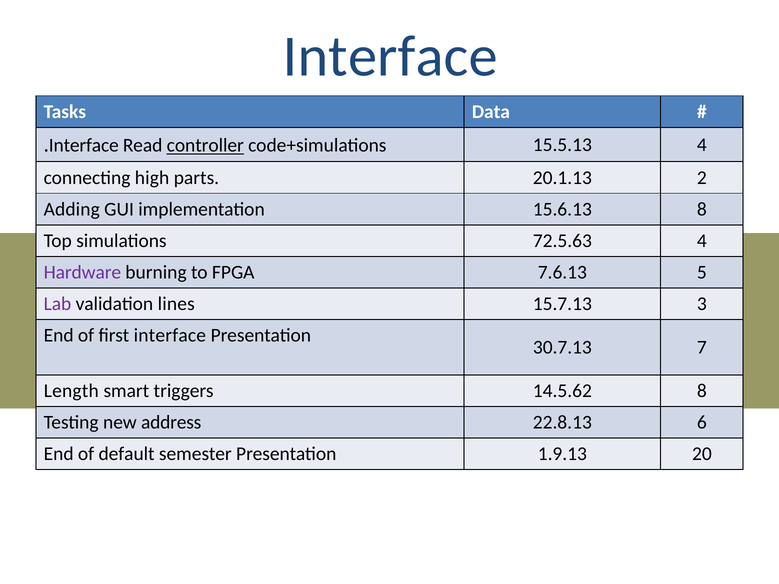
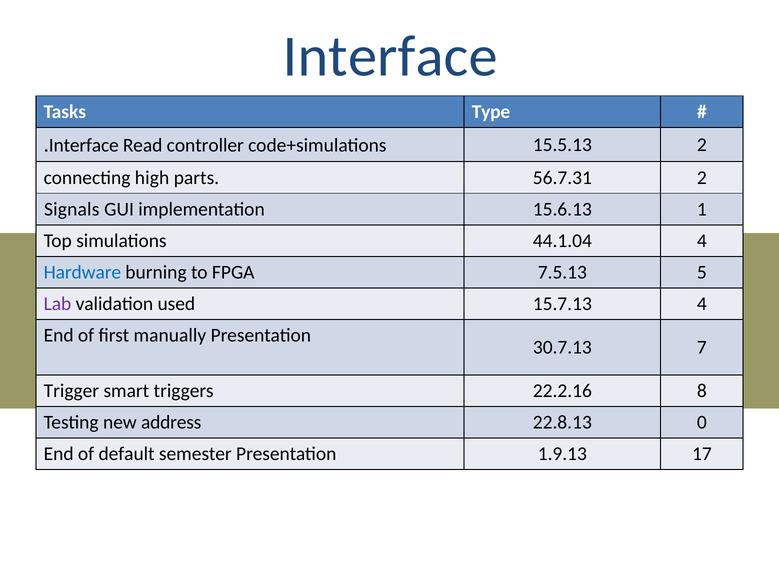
Data: Data -> Type (491, 112)
controller underline: present -> none (205, 146)
15.5.13 4: 4 -> 2 (702, 145)
20.1.13: 20.1.13 -> 56.7.31 (562, 178)
Adding: Adding -> Signals (72, 209)
15.6.13 8: 8 -> 1 (702, 209)
72.5.63: 72.5.63 -> 44.1.04 (562, 241)
Hardware colour: purple -> blue (82, 273)
7.6.13: 7.6.13 -> 7.5.13 (562, 273)
lines: lines -> used (176, 304)
15.7.13 3: 3 -> 4 (702, 304)
first interface: interface -> manually (170, 336)
Length: Length -> Trigger (71, 391)
14.5.62: 14.5.62 -> 22.2.16 (562, 391)
6: 6 -> 0 (702, 423)
20: 20 -> 17 (702, 454)
